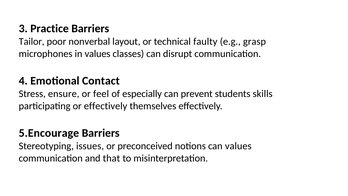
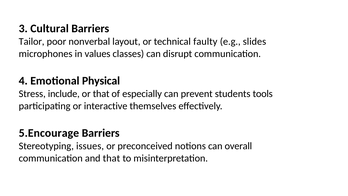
Practice: Practice -> Cultural (50, 29)
grasp: grasp -> slides (254, 41)
Contact: Contact -> Physical (101, 81)
ensure: ensure -> include (64, 94)
or feel: feel -> that (101, 94)
skills: skills -> tools (263, 94)
or effectively: effectively -> interactive (106, 106)
can values: values -> overall (238, 146)
